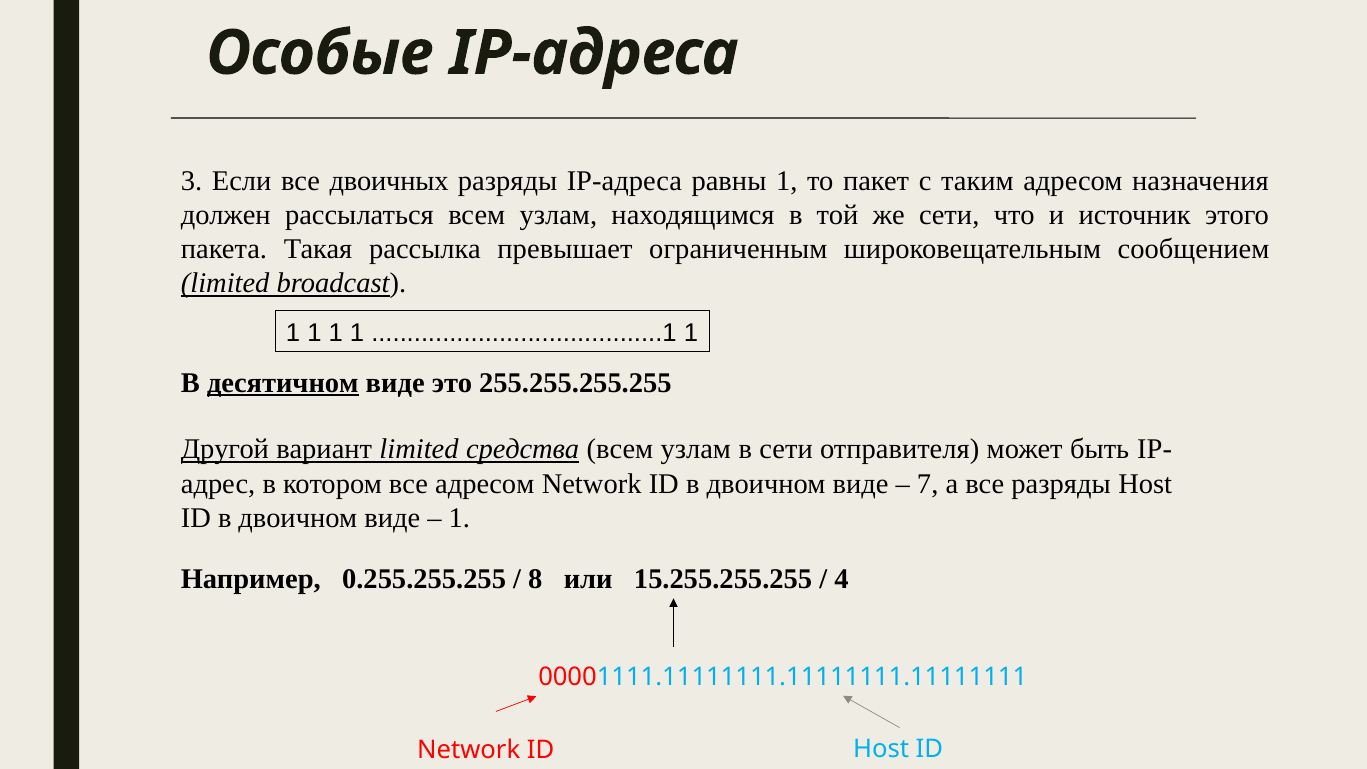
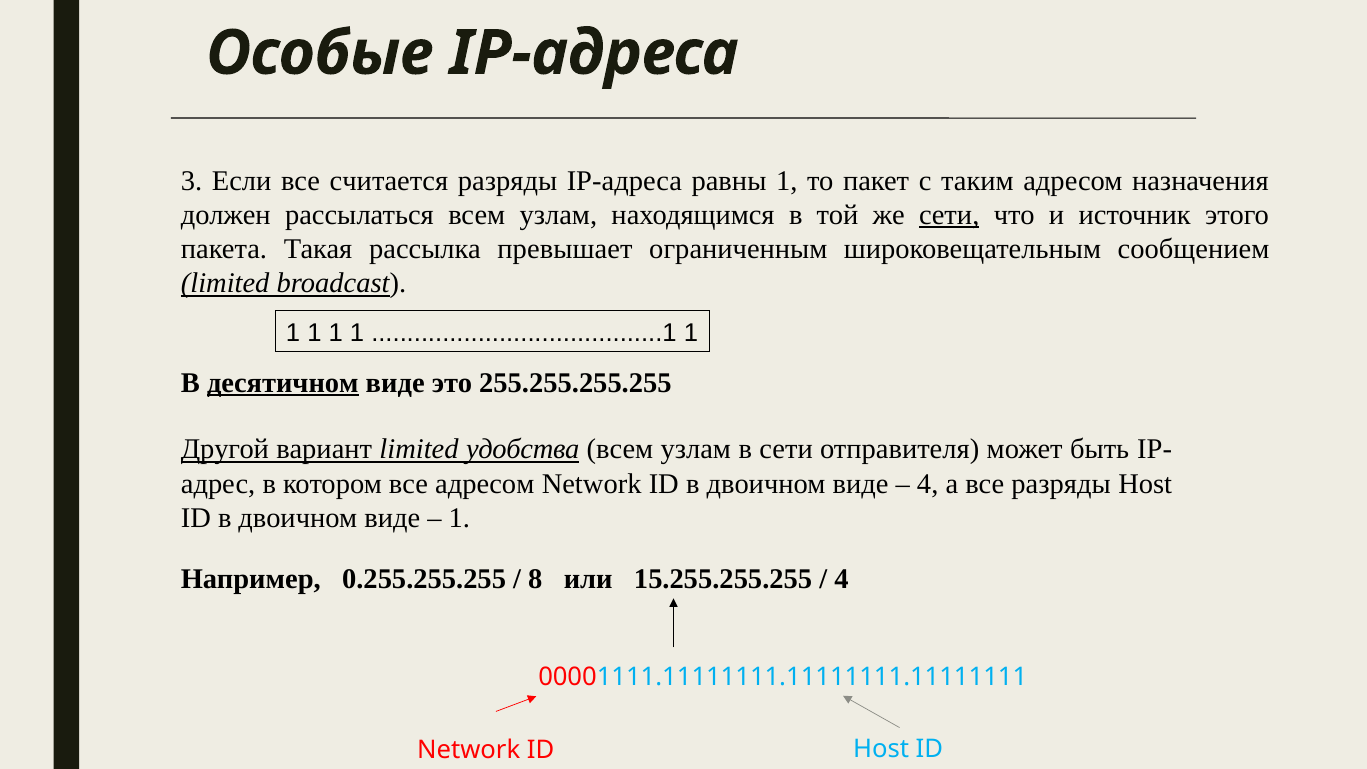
двоичных: двоичных -> считается (389, 181)
сети underline: none -> present (949, 215)
средства: средства -> удобства (523, 449)
7: 7 -> 4 (928, 484)
